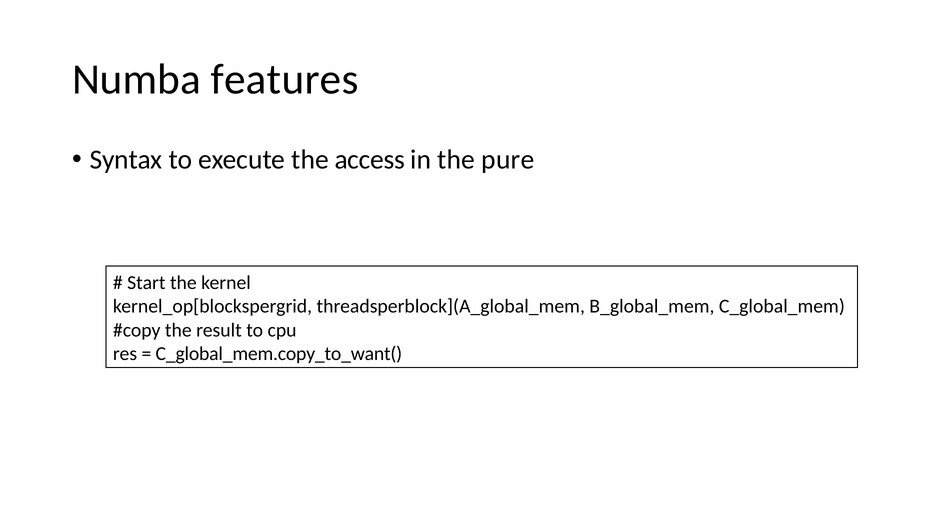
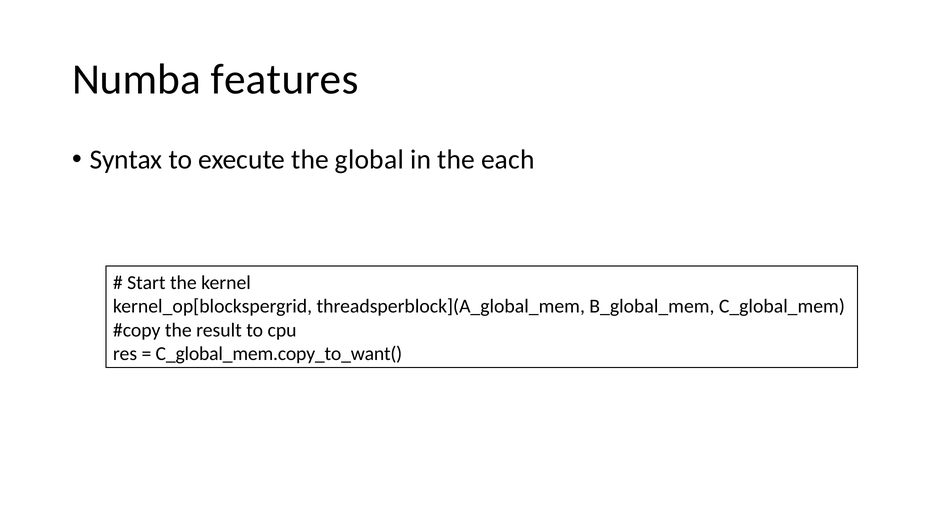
access: access -> global (369, 160)
pure: pure -> each (508, 160)
